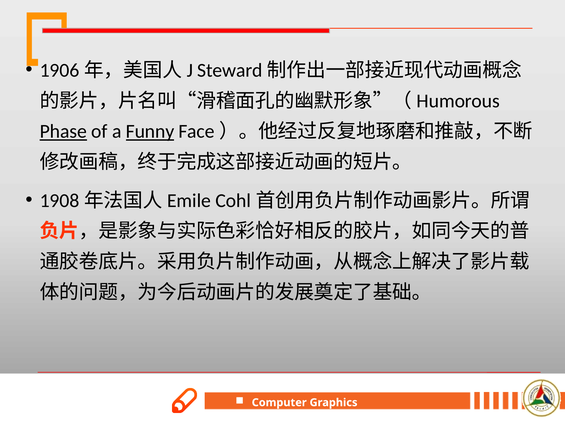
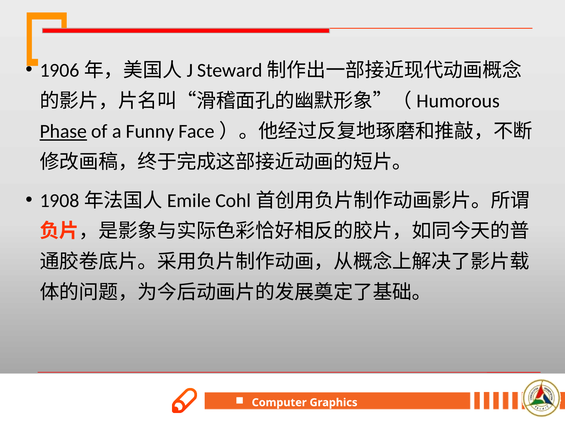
Funny underline: present -> none (150, 131)
